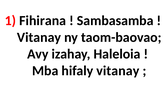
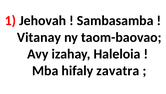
Fihirana: Fihirana -> Jehovah (43, 20)
hifaly vitanay: vitanay -> zavatra (118, 70)
